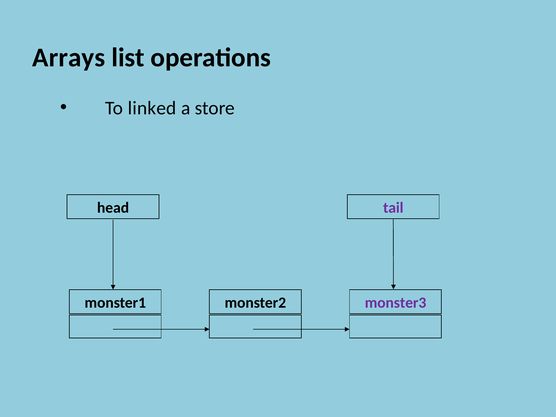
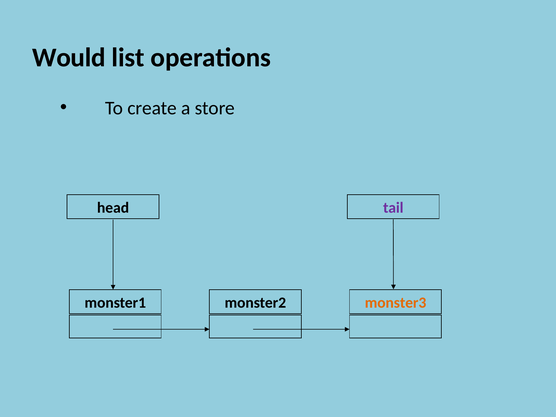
Arrays: Arrays -> Would (69, 58)
linked: linked -> create (152, 108)
monster3 colour: purple -> orange (396, 303)
